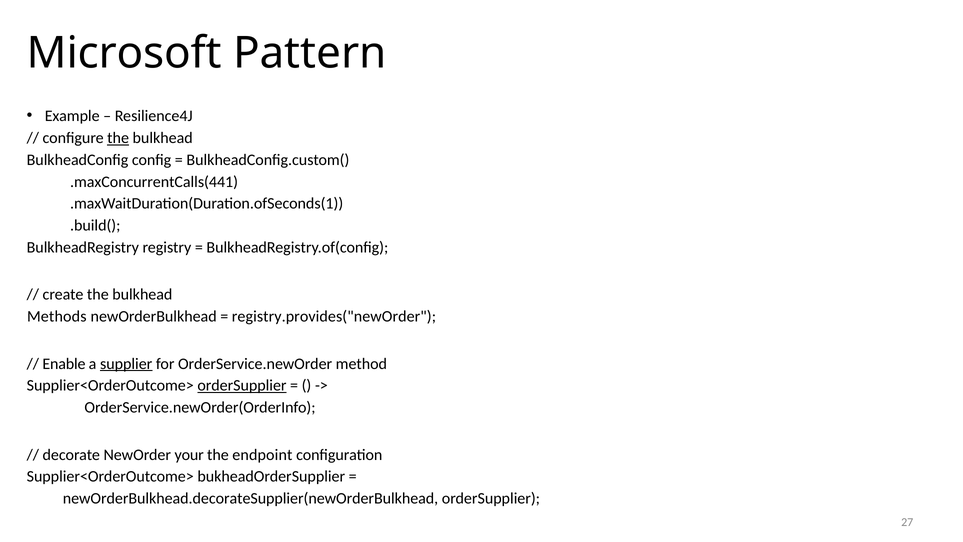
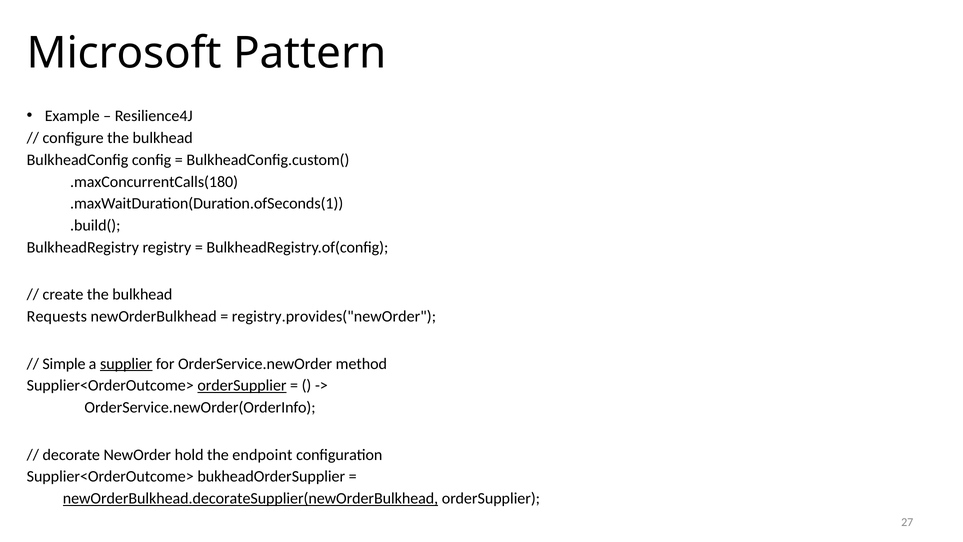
the underline: present -> none (118, 138)
.maxConcurrentCalls(441: .maxConcurrentCalls(441 -> .maxConcurrentCalls(180 (154, 182)
Methods: Methods -> Requests (57, 316)
Enable: Enable -> Simple (64, 364)
your: your -> hold (189, 454)
newOrderBulkhead.decorateSupplier(newOrderBulkhead underline: none -> present (251, 498)
